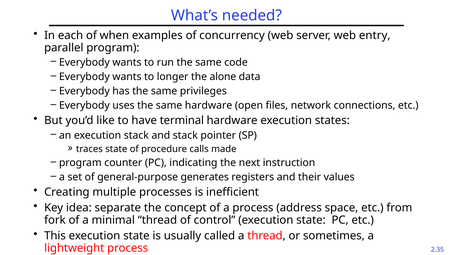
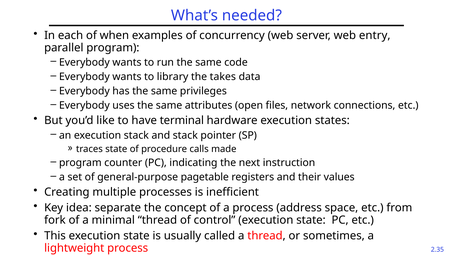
longer: longer -> library (173, 77)
alone: alone -> takes (223, 77)
same hardware: hardware -> attributes (209, 105)
generates: generates -> pagetable (205, 177)
